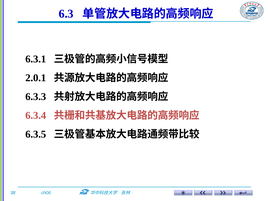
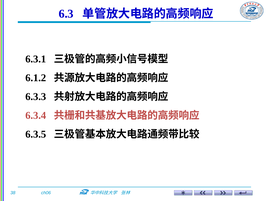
2.0.1: 2.0.1 -> 6.1.2 (36, 78)
